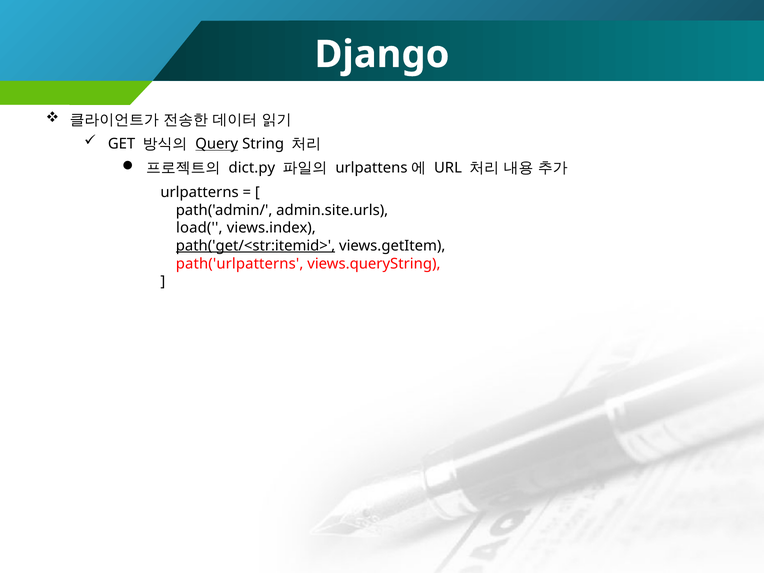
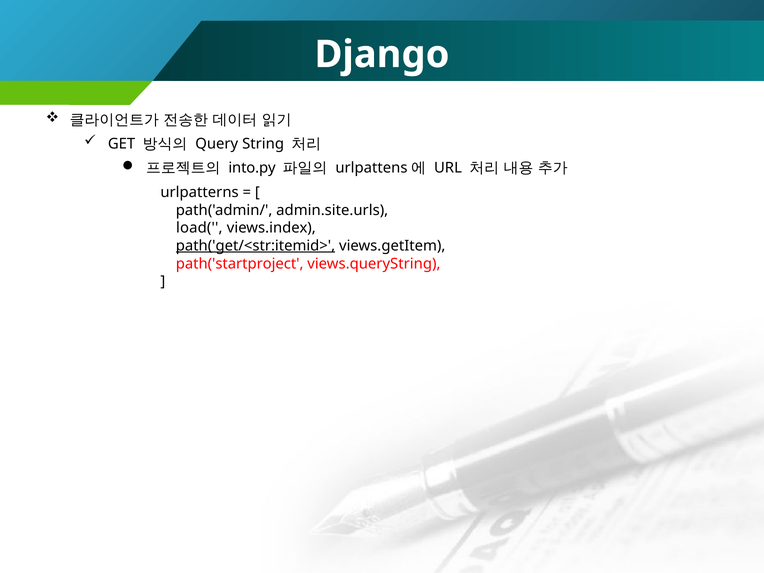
Query underline: present -> none (217, 144)
dict.py: dict.py -> into.py (252, 168)
path('urlpatterns: path('urlpatterns -> path('startproject (240, 264)
